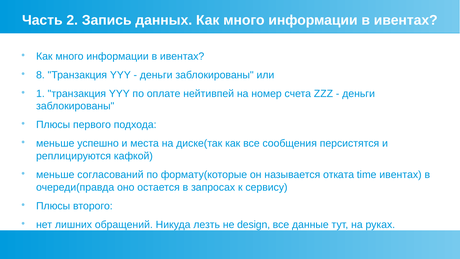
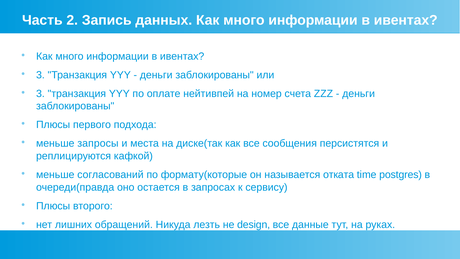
8: 8 -> 3 (40, 75)
1: 1 -> 3 (40, 94)
успешно: успешно -> запросы (98, 143)
time ивентах: ивентах -> postgres (401, 175)
